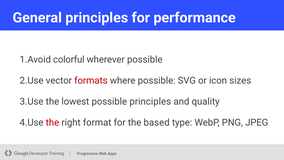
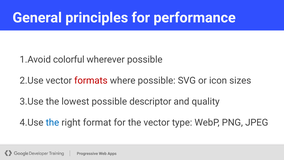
possible principles: principles -> descriptor (150, 101)
the colour: red -> blue (52, 122)
the based: based -> vector (157, 122)
